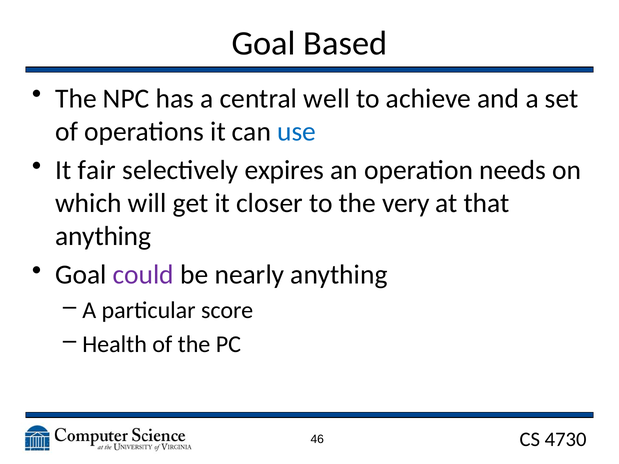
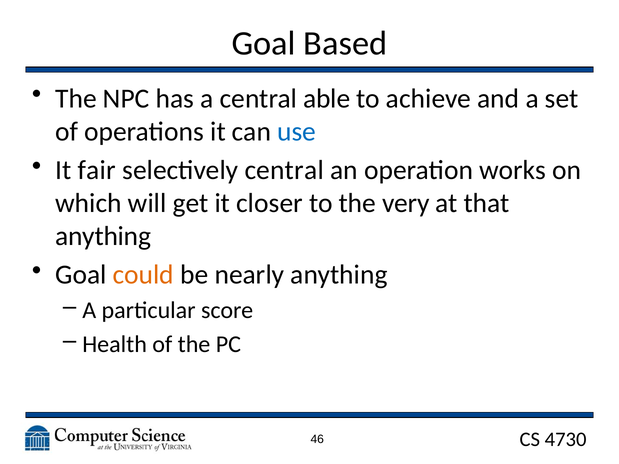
well: well -> able (327, 99)
selectively expires: expires -> central (284, 170)
needs: needs -> works (513, 170)
could colour: purple -> orange (143, 275)
